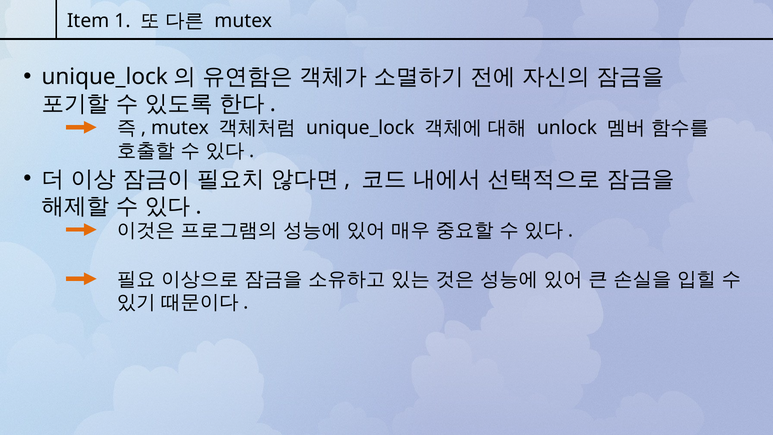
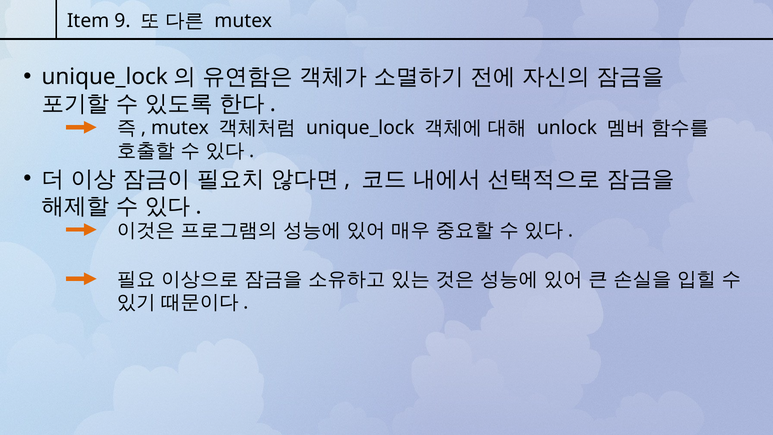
1: 1 -> 9 (122, 21)
